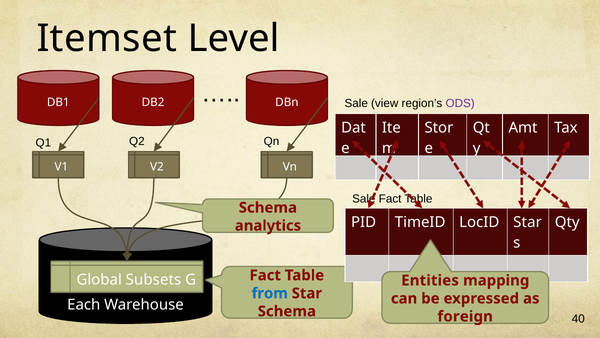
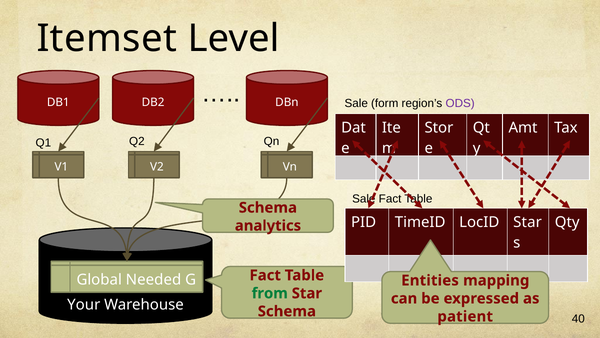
view: view -> form (385, 103)
Subsets: Subsets -> Needed (154, 279)
from colour: blue -> green (270, 293)
Each: Each -> Your (84, 304)
foreign: foreign -> patient (465, 316)
